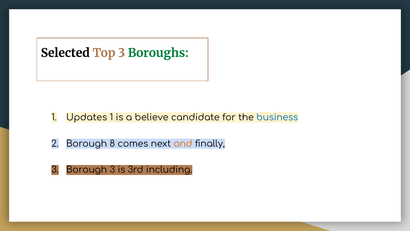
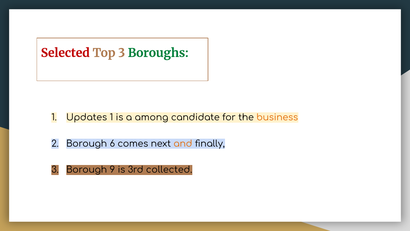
Selected colour: black -> red (65, 53)
believe: believe -> among (152, 117)
business colour: blue -> orange (277, 117)
8: 8 -> 6 (112, 143)
Borough 3: 3 -> 9 (112, 170)
including: including -> collected (169, 170)
